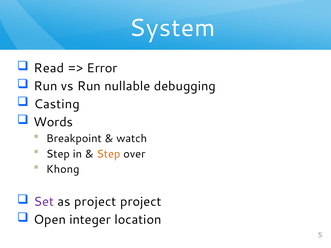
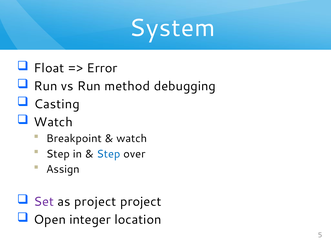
Read: Read -> Float (49, 68)
nullable: nullable -> method (127, 86)
Words: Words -> Watch (53, 122)
Step colour: orange -> blue (108, 154)
Khong: Khong -> Assign (63, 169)
